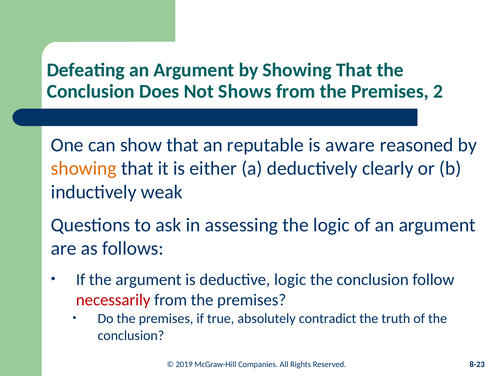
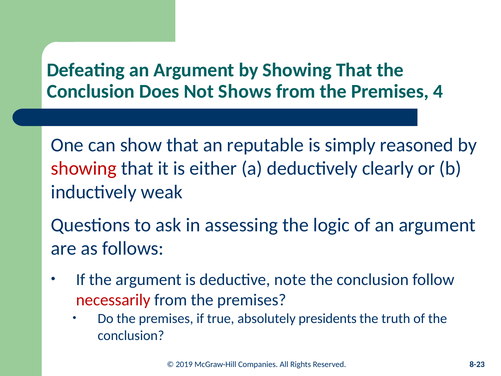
2: 2 -> 4 (438, 91)
aware: aware -> simply (350, 145)
showing colour: orange -> red (84, 168)
deductive logic: logic -> note (290, 280)
contradict: contradict -> presidents (328, 318)
